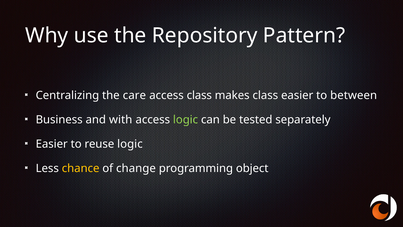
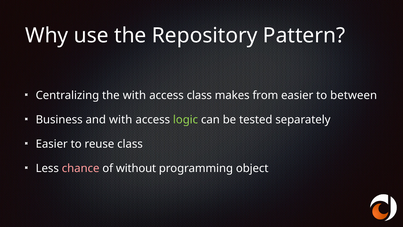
the care: care -> with (134, 95)
makes class: class -> from (265, 95)
reuse logic: logic -> class (130, 144)
chance colour: yellow -> pink (81, 168)
change: change -> without (136, 168)
